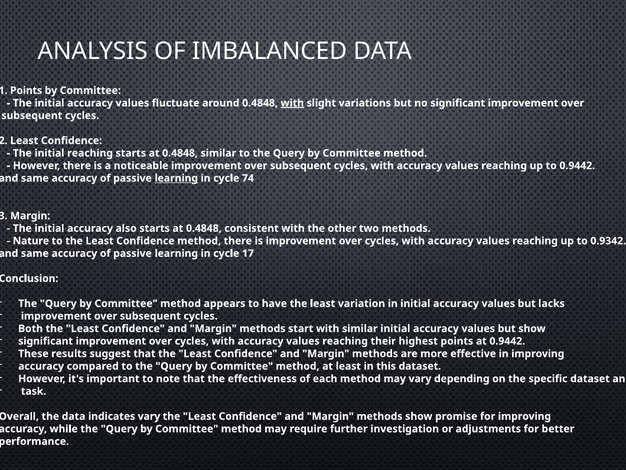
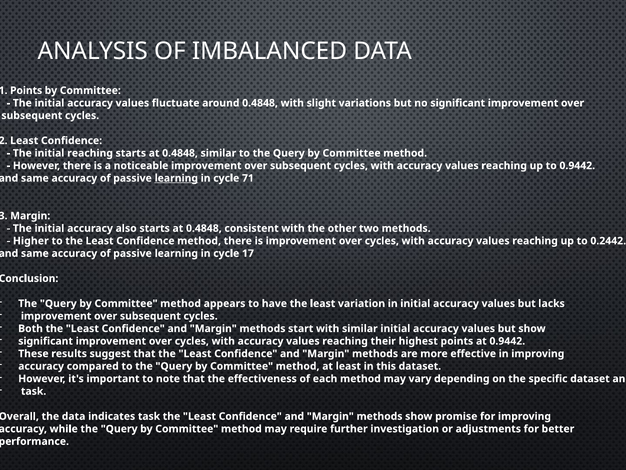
with underline: present -> none (292, 103)
74: 74 -> 71 (248, 178)
Nature: Nature -> Higher (31, 241)
0.9342: 0.9342 -> 0.2442 (608, 241)
indicates vary: vary -> task (149, 416)
